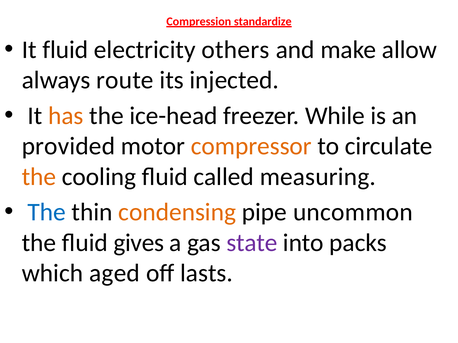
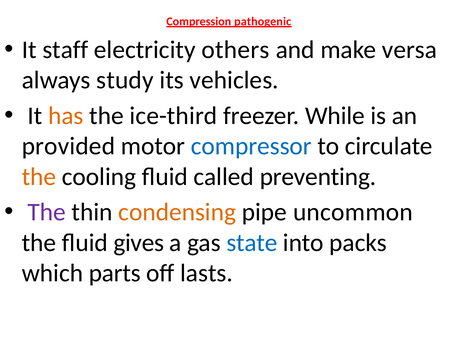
standardize: standardize -> pathogenic (263, 21)
It fluid: fluid -> staff (65, 50)
allow: allow -> versa (409, 50)
route: route -> study (125, 80)
injected: injected -> vehicles (234, 80)
ice-head: ice-head -> ice-third (173, 116)
compressor colour: orange -> blue (251, 146)
measuring: measuring -> preventing (318, 177)
The colour: blue -> purple (47, 213)
state colour: purple -> blue (252, 243)
aged: aged -> parts (115, 274)
